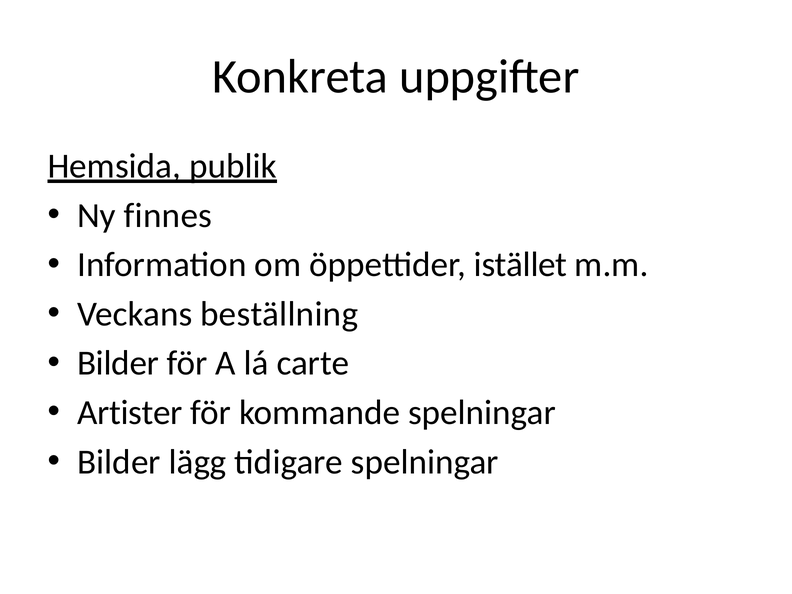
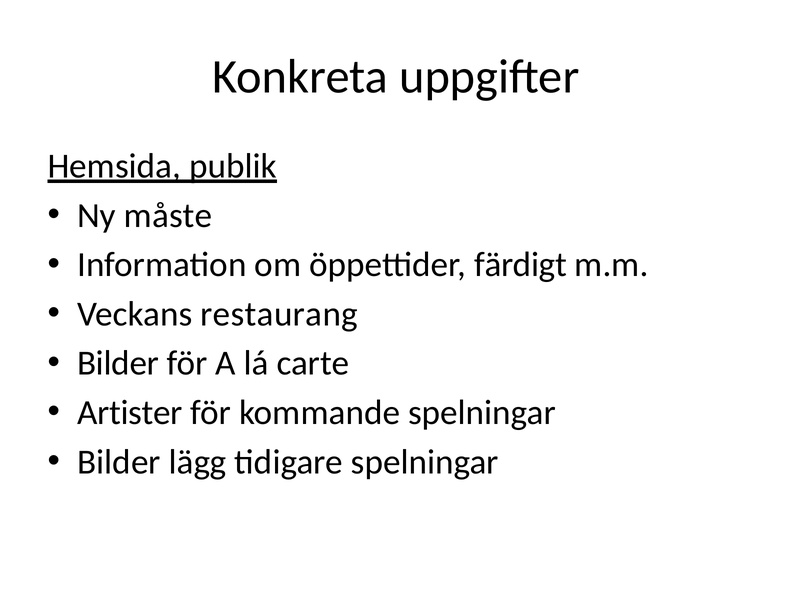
finnes: finnes -> måste (168, 215)
istället: istället -> färdigt (520, 265)
beställning: beställning -> restaurang (279, 314)
